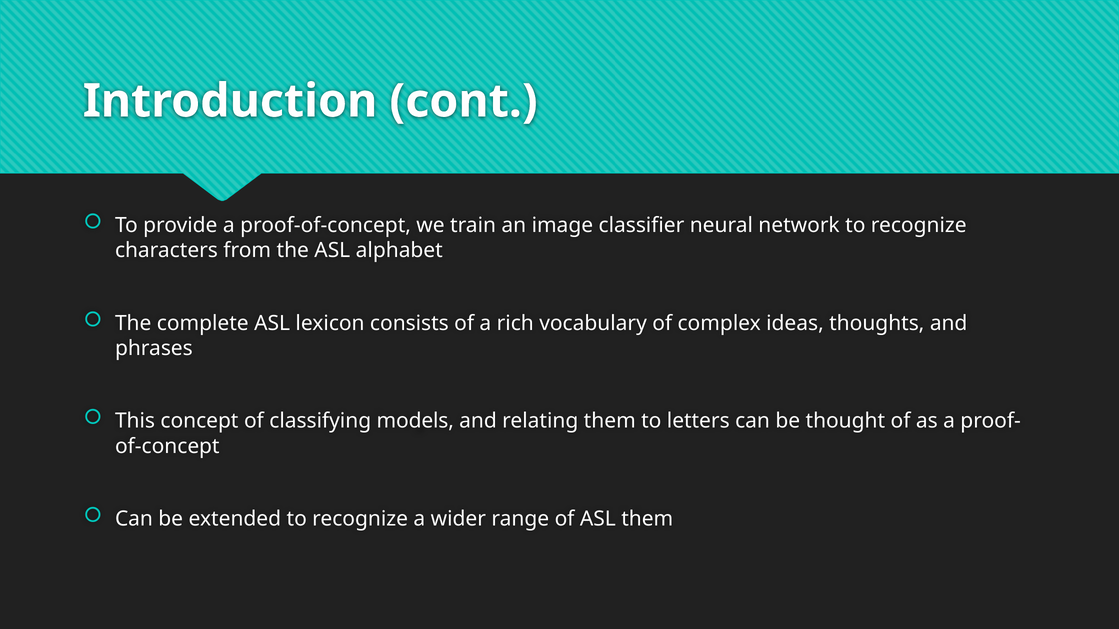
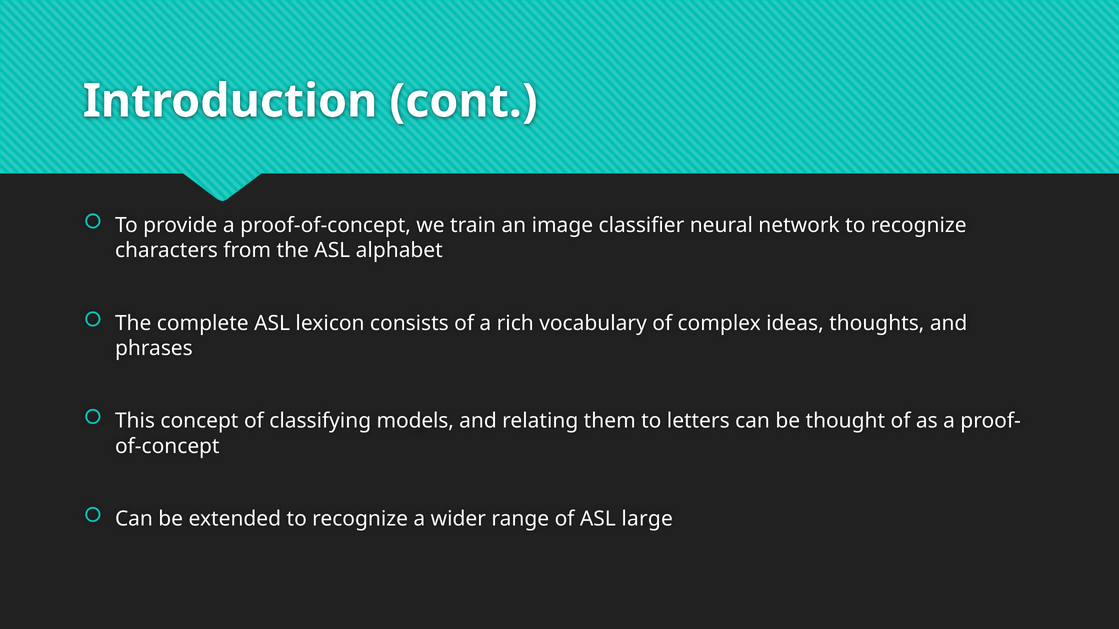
ASL them: them -> large (647, 519)
